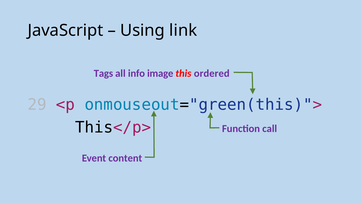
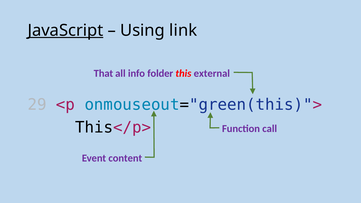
JavaScript underline: none -> present (65, 30)
Tags: Tags -> That (103, 73)
image: image -> folder (160, 73)
ordered: ordered -> external (212, 73)
